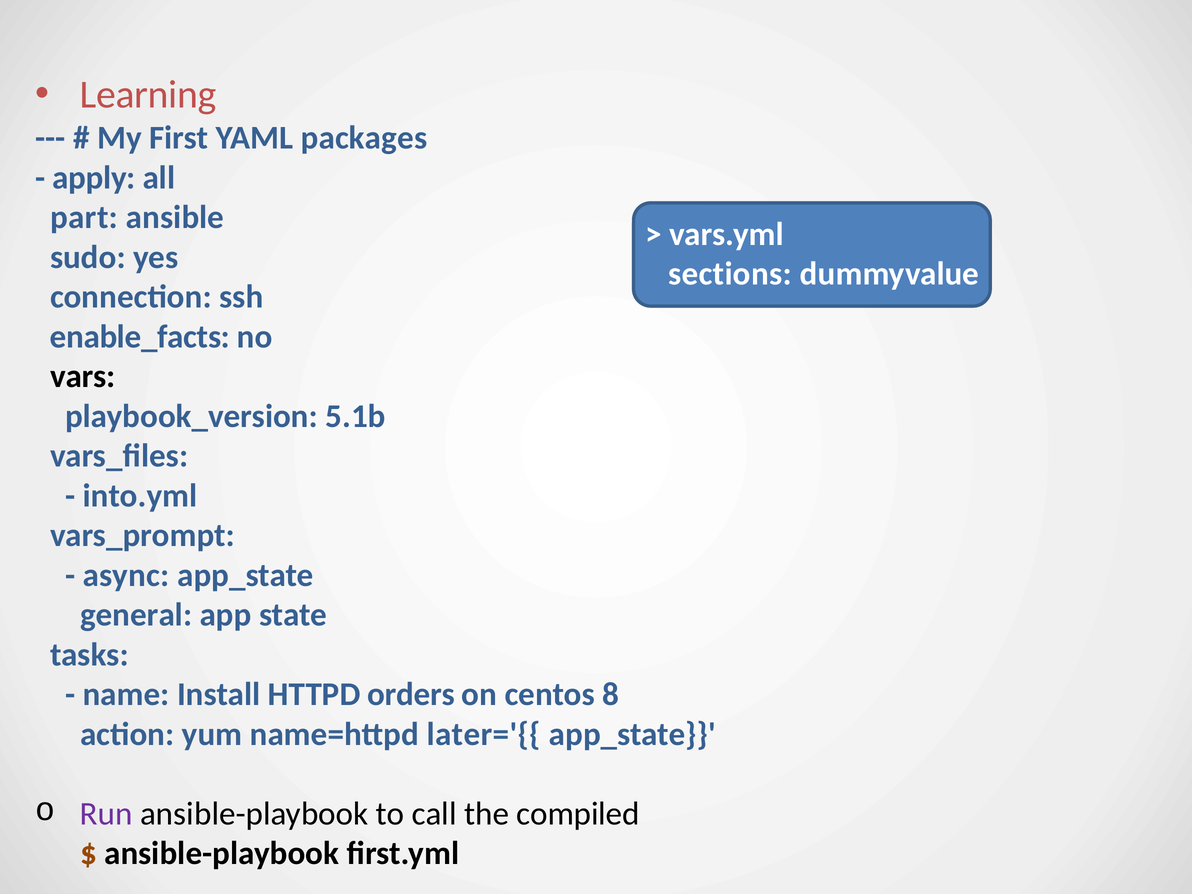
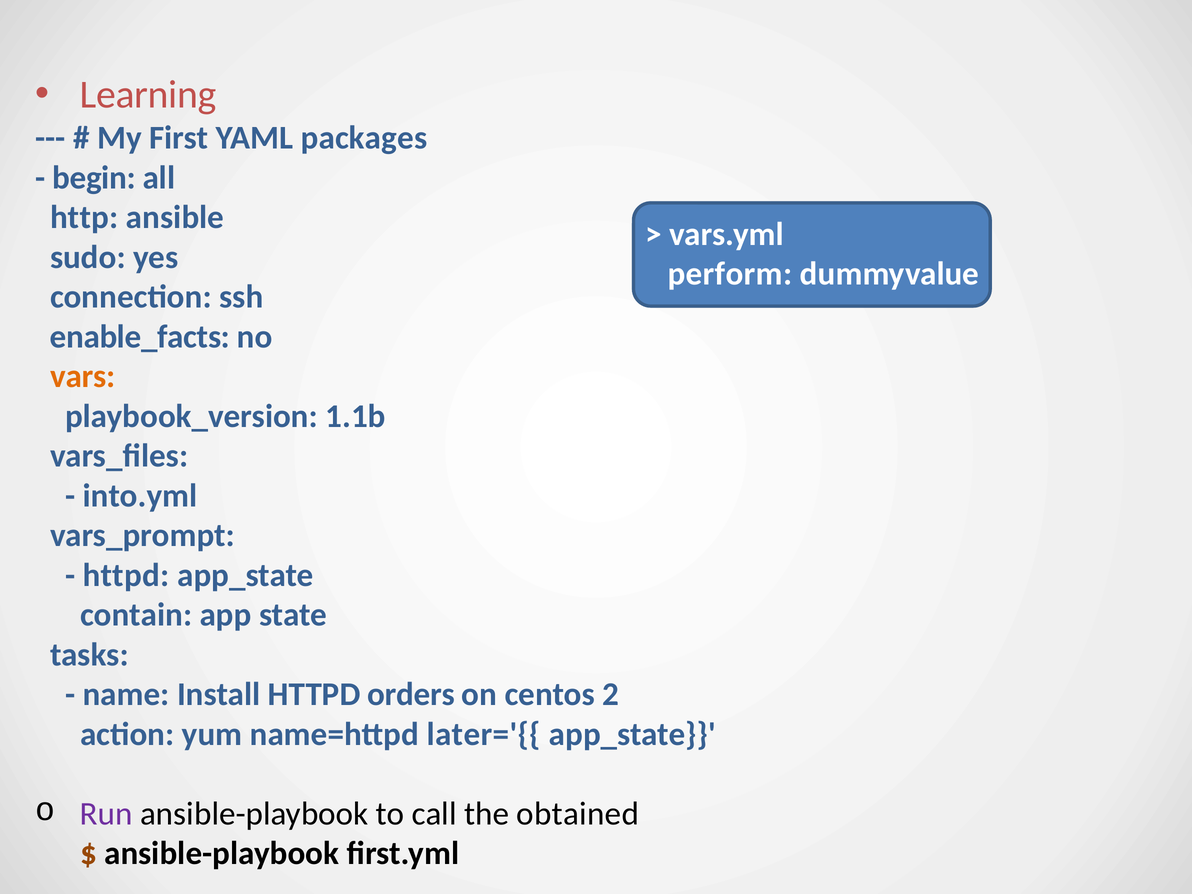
apply: apply -> begin (94, 178)
part: part -> http (84, 217)
sections: sections -> perform (730, 274)
vars colour: black -> orange (83, 376)
5.1b: 5.1b -> 1.1b (355, 416)
async: async -> httpd (126, 575)
general: general -> contain (136, 615)
8: 8 -> 2 (611, 694)
compiled: compiled -> obtained (578, 814)
